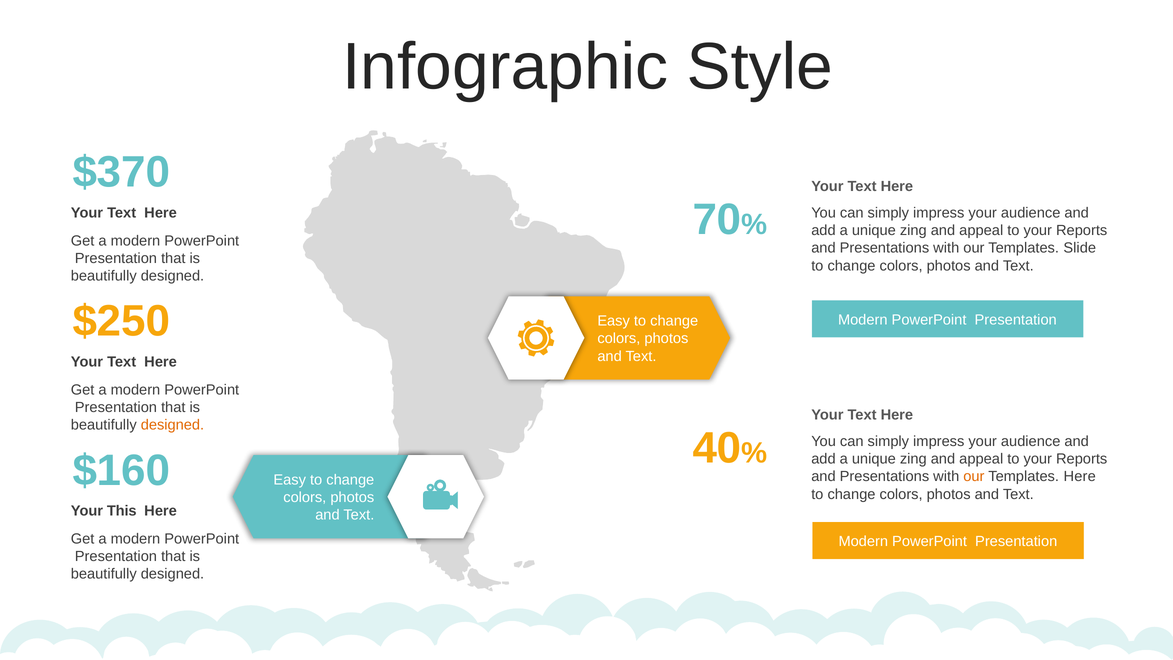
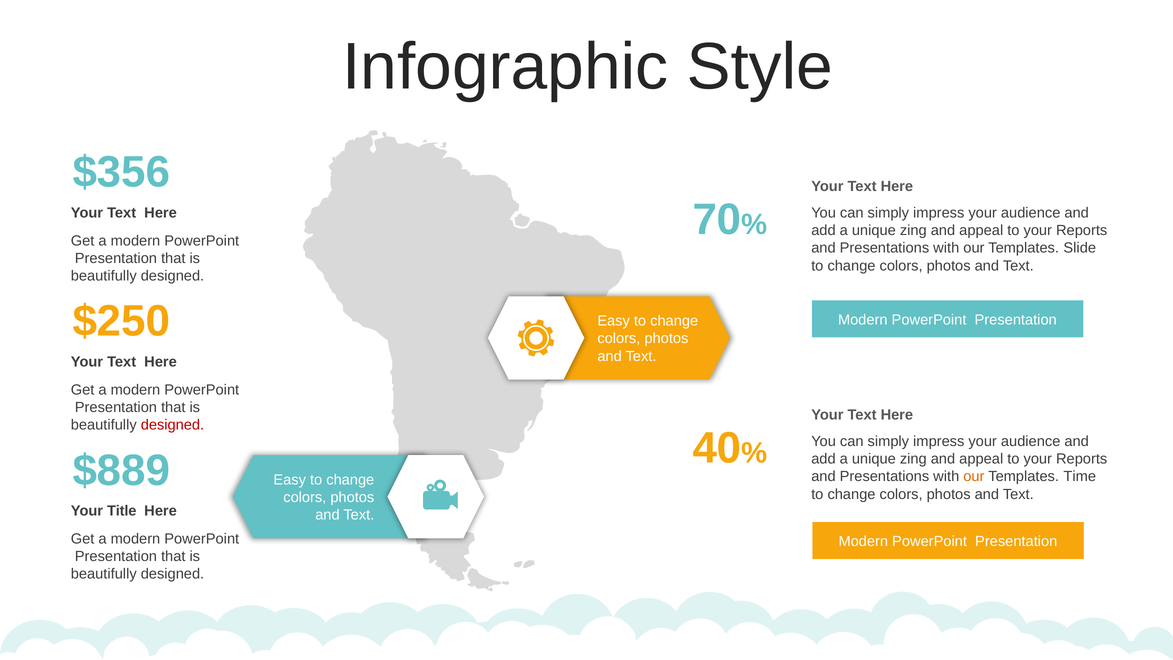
$370: $370 -> $356 (121, 172)
designed colour: orange -> red (172, 425)
$160: $160 -> $889 (121, 470)
Templates Here: Here -> Time (1080, 476)
This: This -> Title (122, 511)
